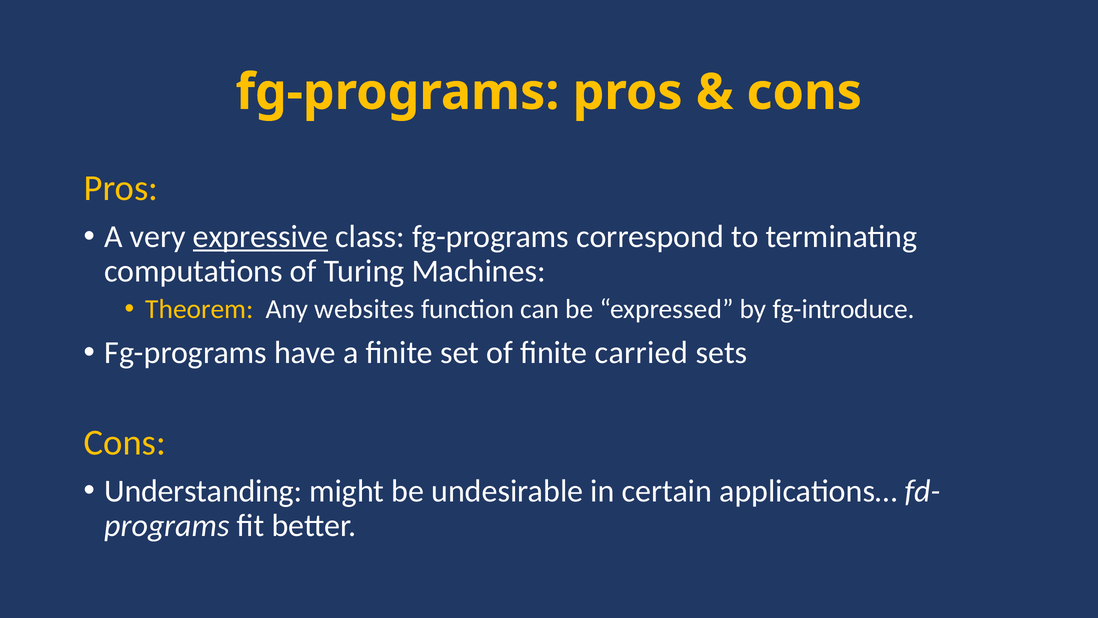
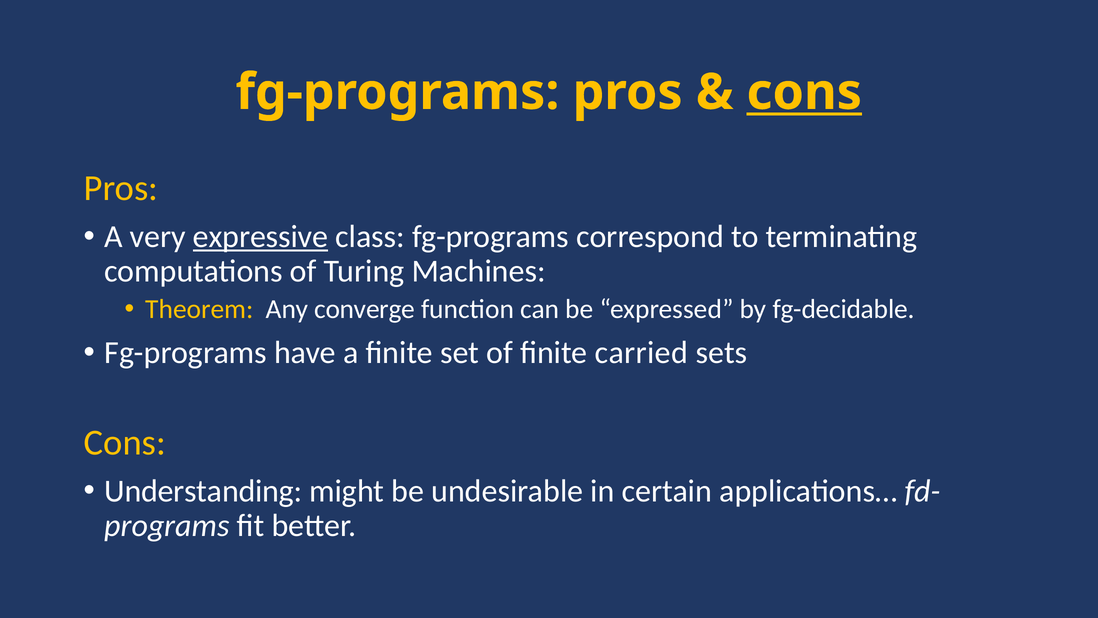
cons underline: none -> present (804, 92)
websites: websites -> converge (365, 309)
fg-introduce: fg-introduce -> fg-decidable (844, 309)
